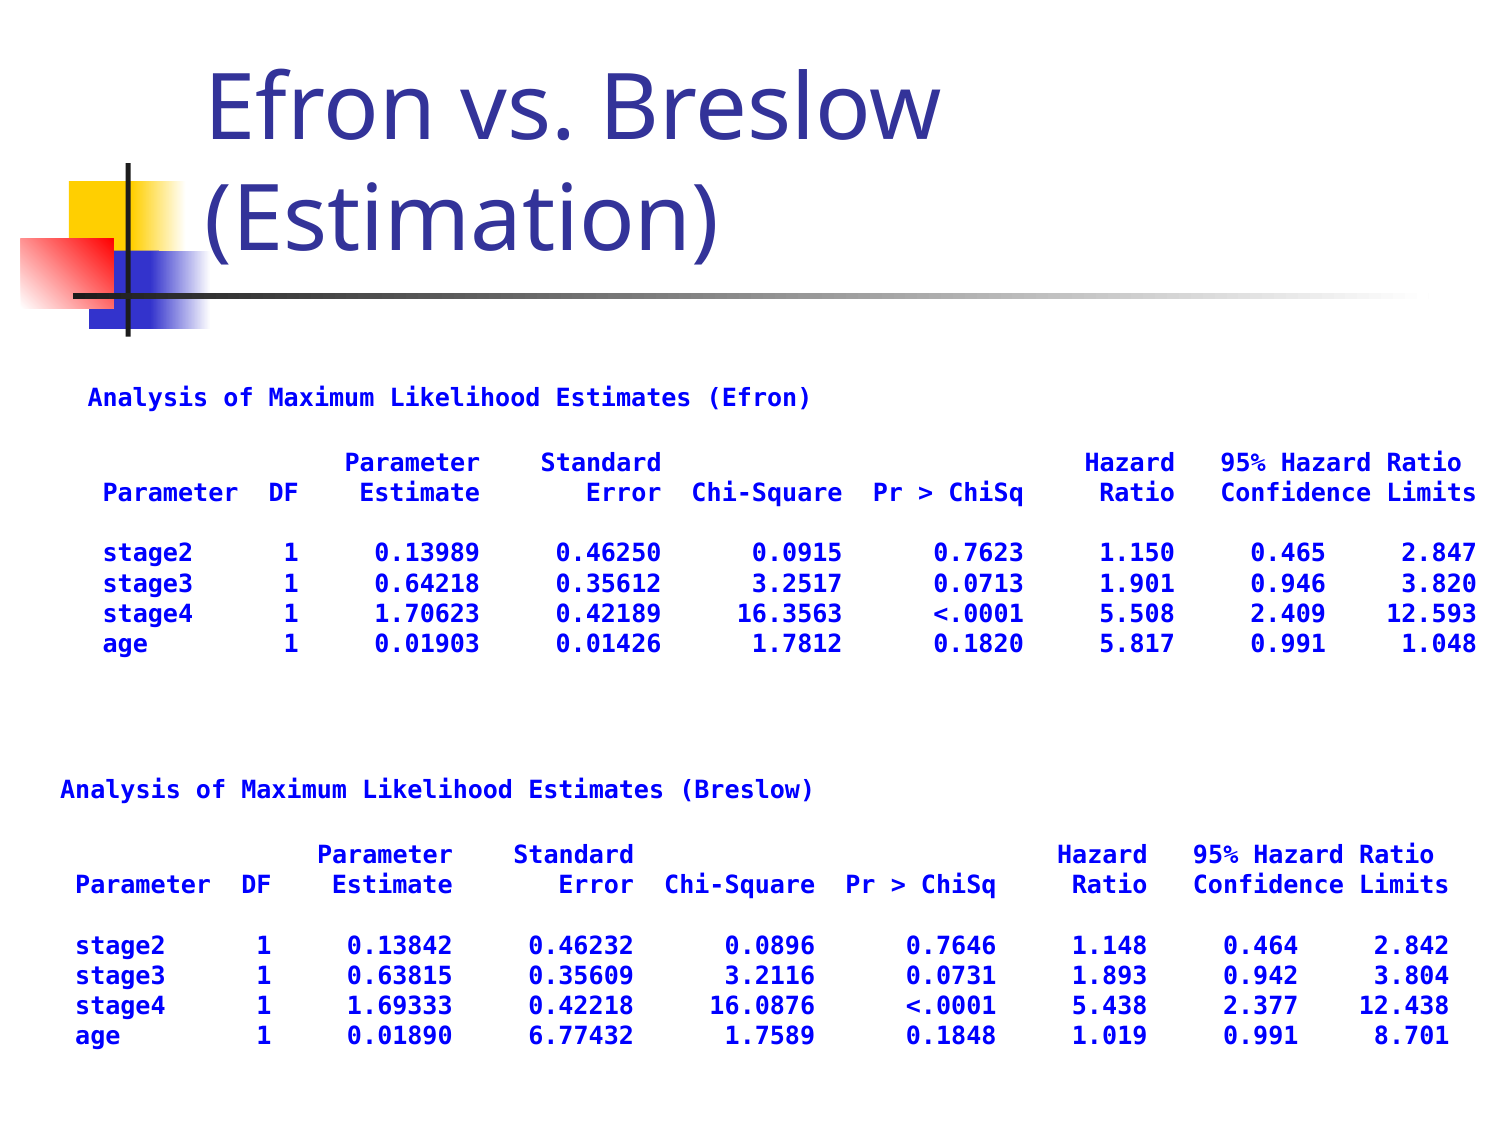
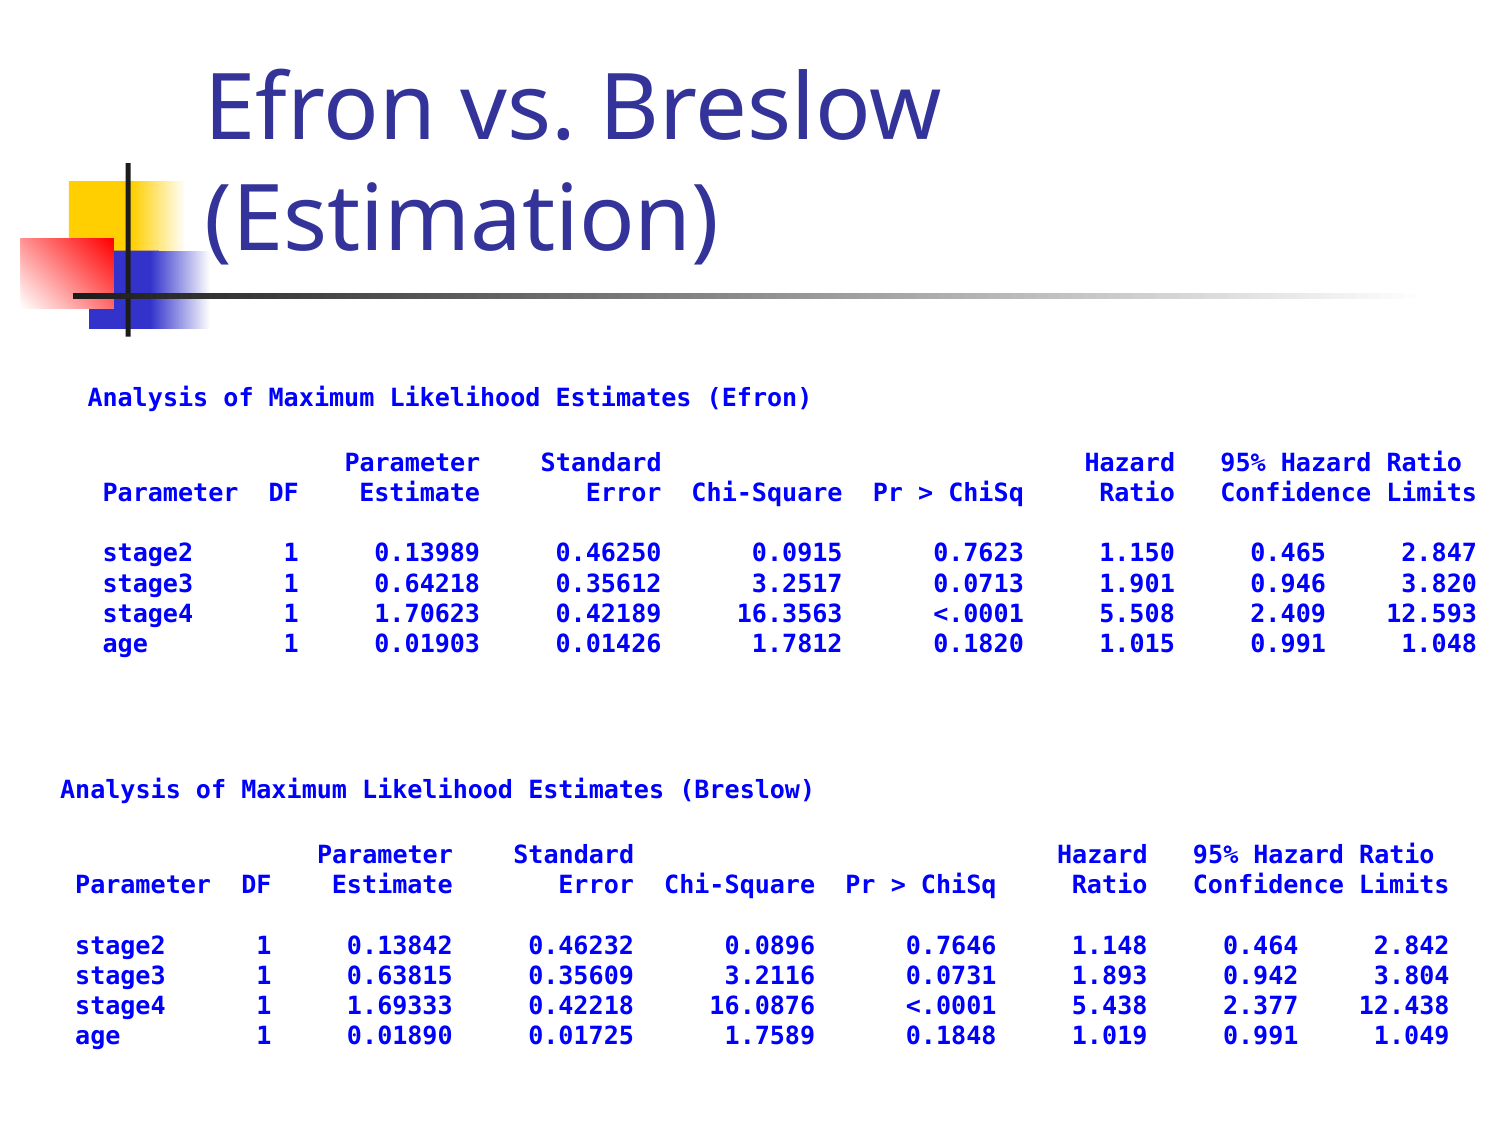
5.817: 5.817 -> 1.015 (1137, 644)
6.77432: 6.77432 -> 0.01725 (581, 1036)
8.701: 8.701 -> 1.049 (1412, 1036)
